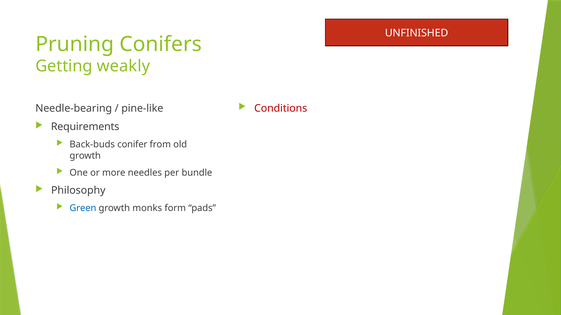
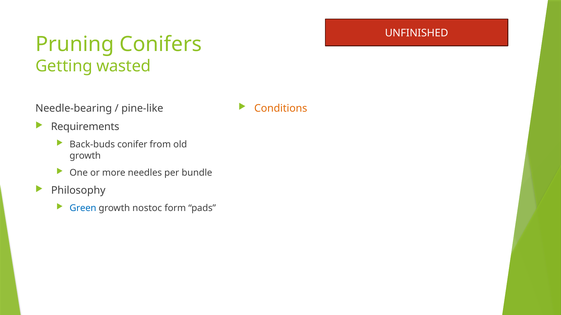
weakly: weakly -> wasted (124, 66)
Conditions colour: red -> orange (281, 109)
monks: monks -> nostoc (147, 209)
